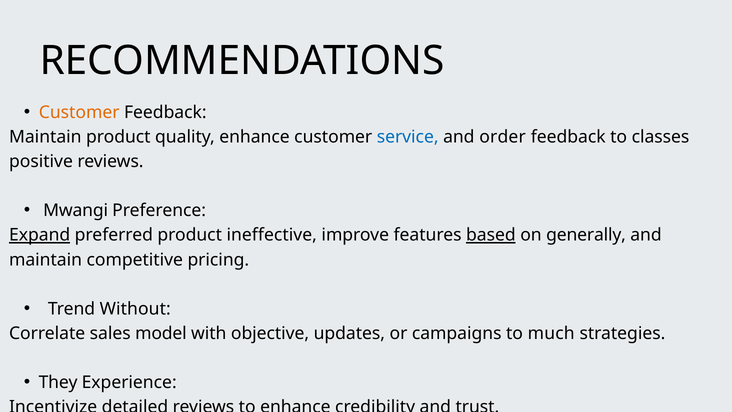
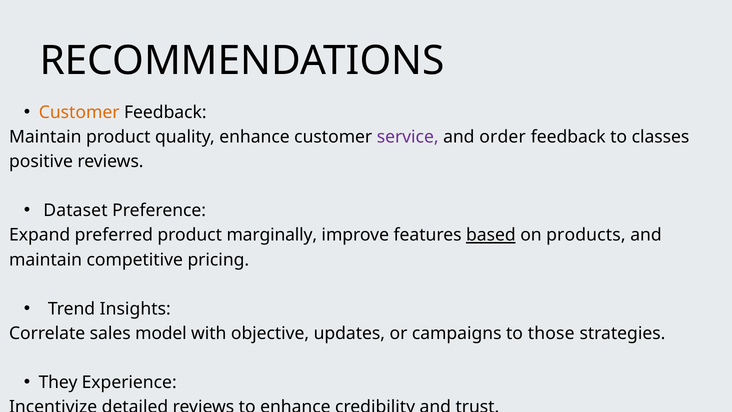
service colour: blue -> purple (408, 137)
Mwangi: Mwangi -> Dataset (75, 210)
Expand underline: present -> none (40, 235)
ineffective: ineffective -> marginally (272, 235)
generally: generally -> products (586, 235)
Without: Without -> Insights (135, 309)
much: much -> those (551, 333)
